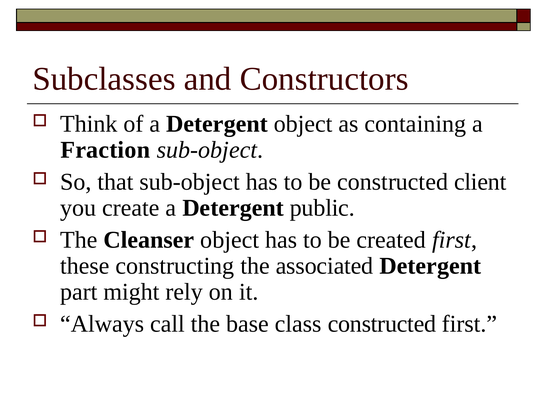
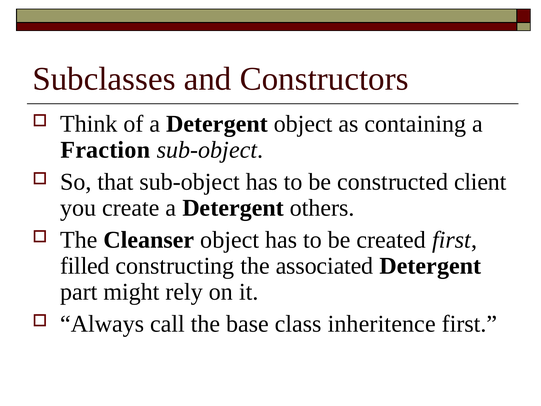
public: public -> others (322, 208)
these: these -> filled (85, 266)
class constructed: constructed -> inheritence (382, 324)
